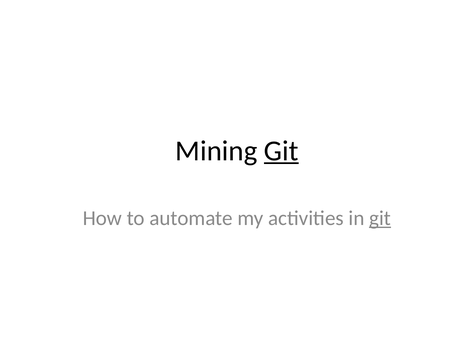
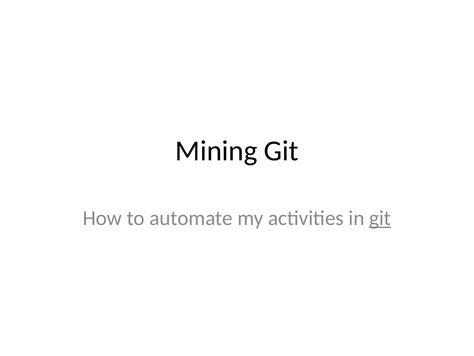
Git underline: present -> none (281, 151)
